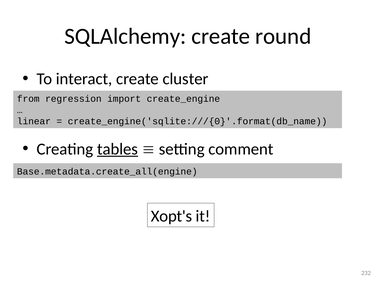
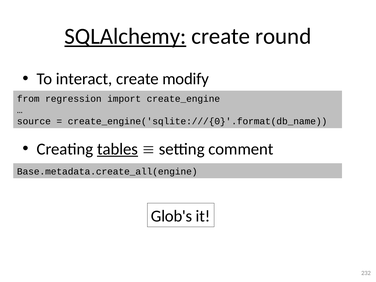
SQLAlchemy underline: none -> present (125, 36)
cluster: cluster -> modify (186, 79)
linear: linear -> source (34, 121)
Xopt's: Xopt's -> Glob's (172, 216)
